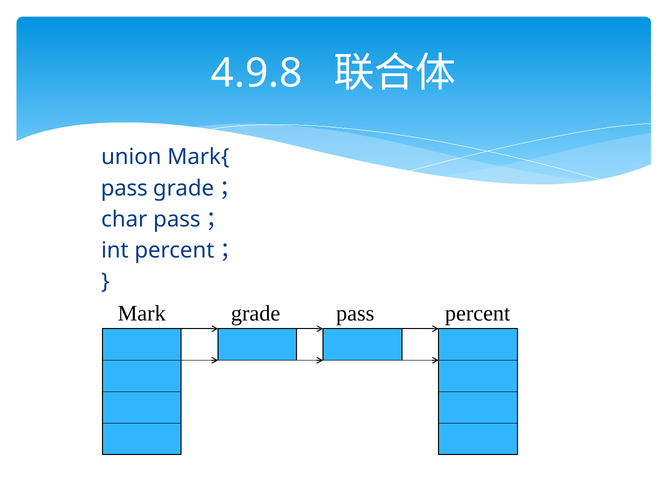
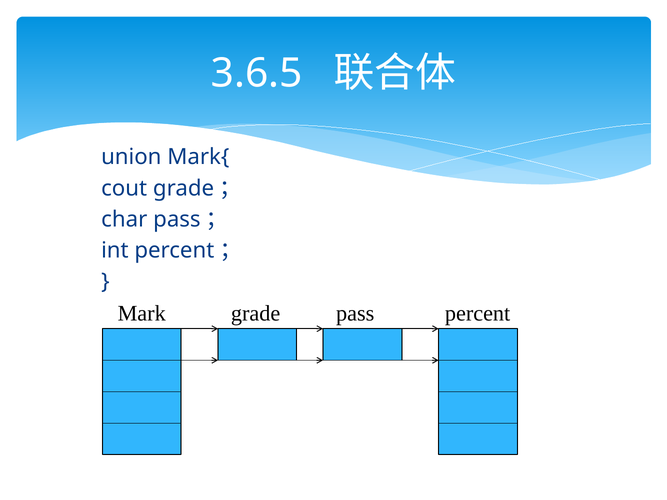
4.9.8: 4.9.8 -> 3.6.5 (257, 73)
pass: pass -> cout (124, 188)
